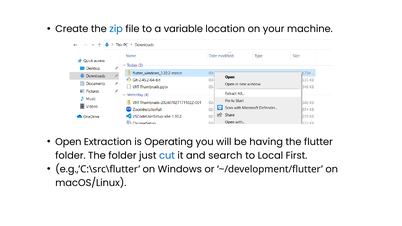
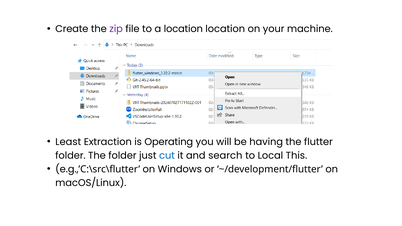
zip colour: blue -> purple (116, 29)
a variable: variable -> location (183, 29)
Open: Open -> Least (68, 142)
First: First -> This (296, 156)
